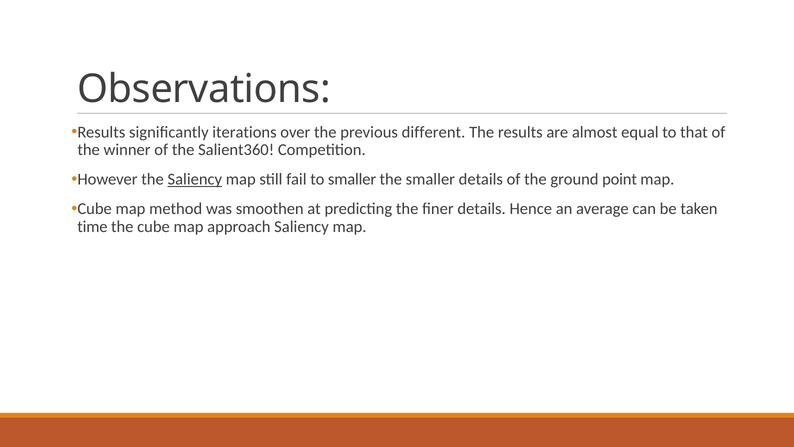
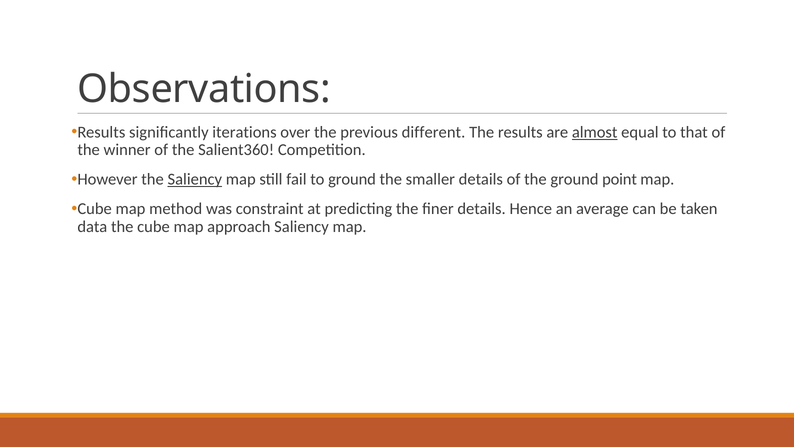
almost underline: none -> present (595, 132)
to smaller: smaller -> ground (352, 179)
smoothen: smoothen -> constraint (270, 209)
time: time -> data (92, 227)
